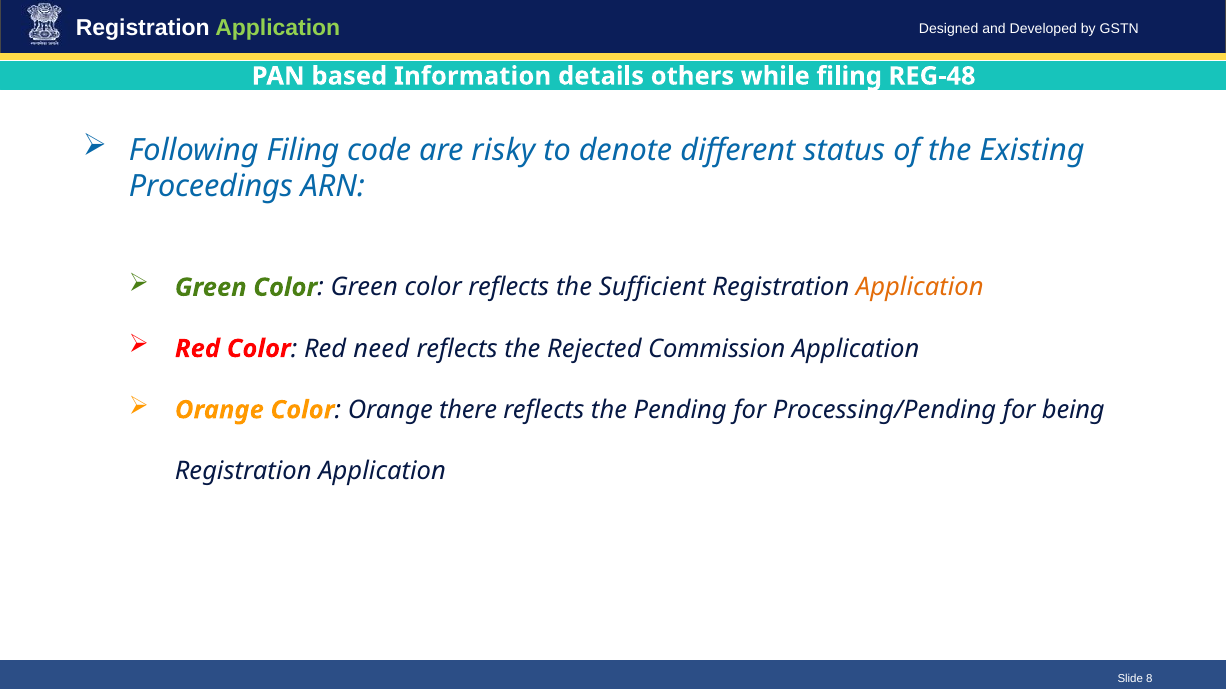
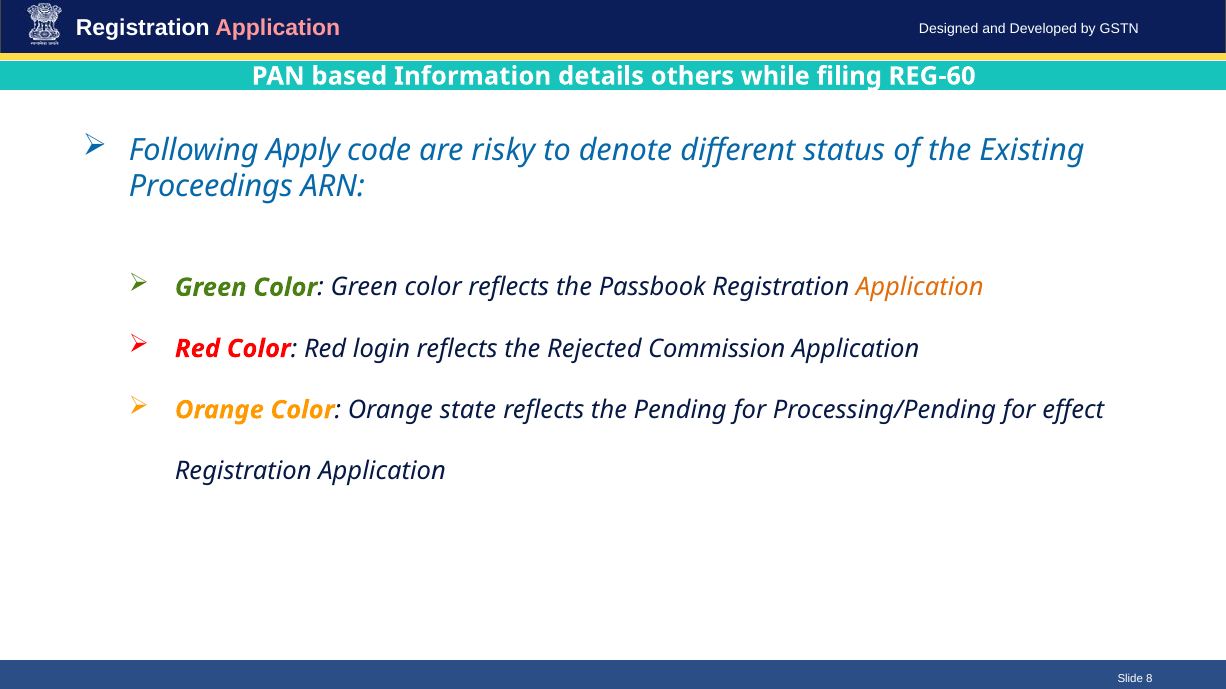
Application colour: light green -> pink (278, 28)
REG-48: REG-48 -> REG-60 (932, 76)
Following Filing: Filing -> Apply (303, 150)
Sufficient: Sufficient -> Passbook (652, 288)
need: need -> login (382, 349)
there: there -> state (468, 410)
being: being -> effect (1073, 410)
